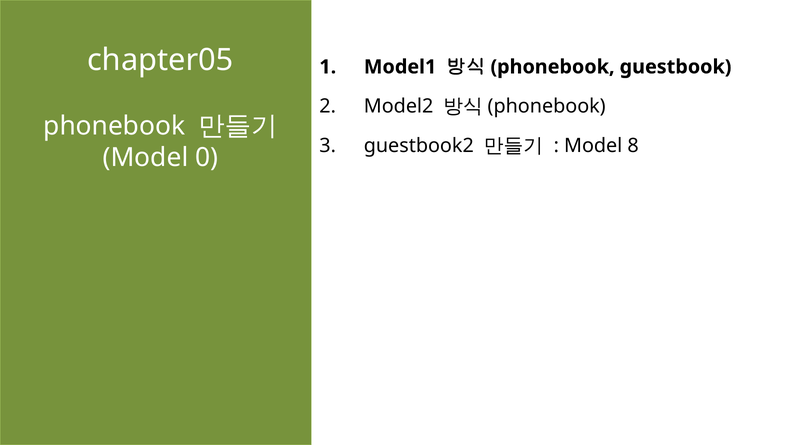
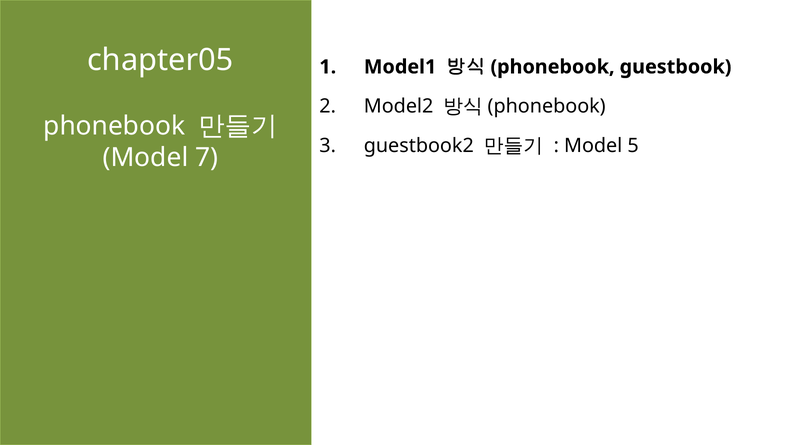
8: 8 -> 5 (633, 146)
0: 0 -> 7 (207, 157)
